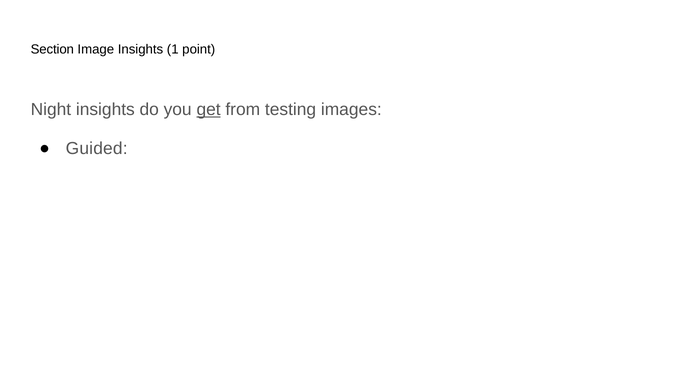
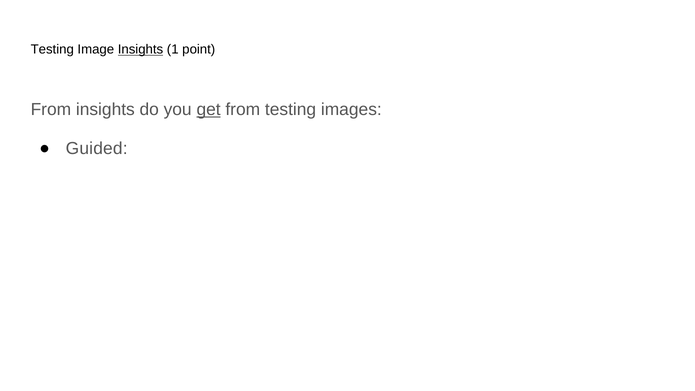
Section: Section -> Testing (52, 50)
Insights underline: none -> present (141, 50)
Night: Night -> From (51, 109)
